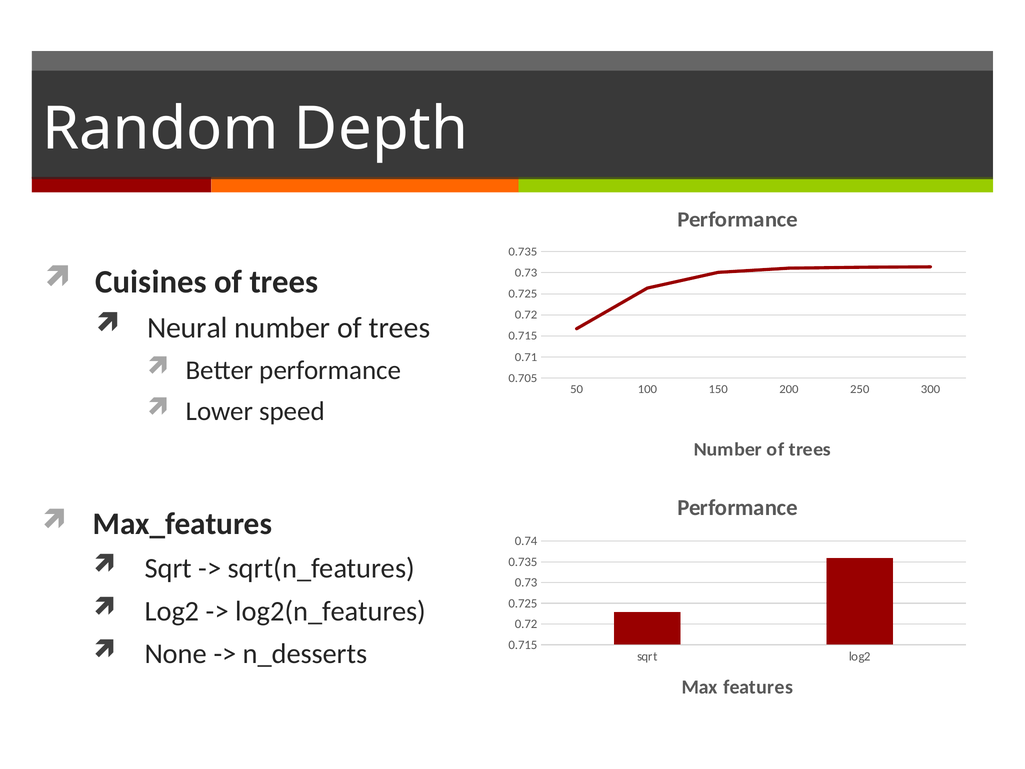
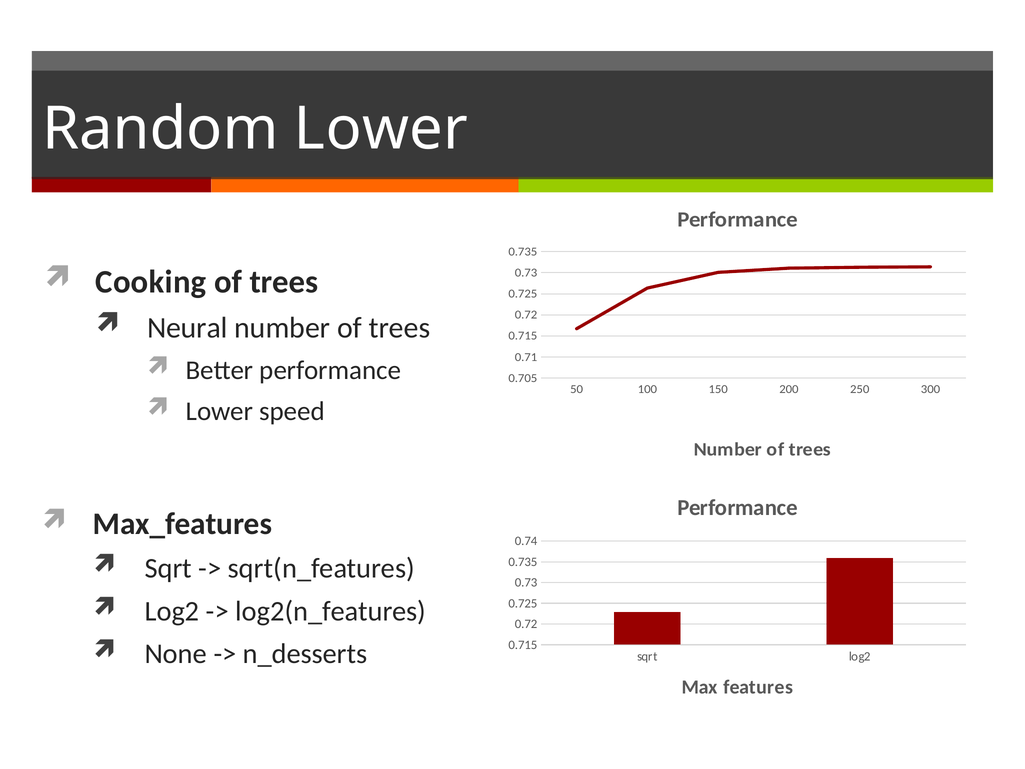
Random Depth: Depth -> Lower (381, 129)
Cuisines: Cuisines -> Cooking (151, 282)
